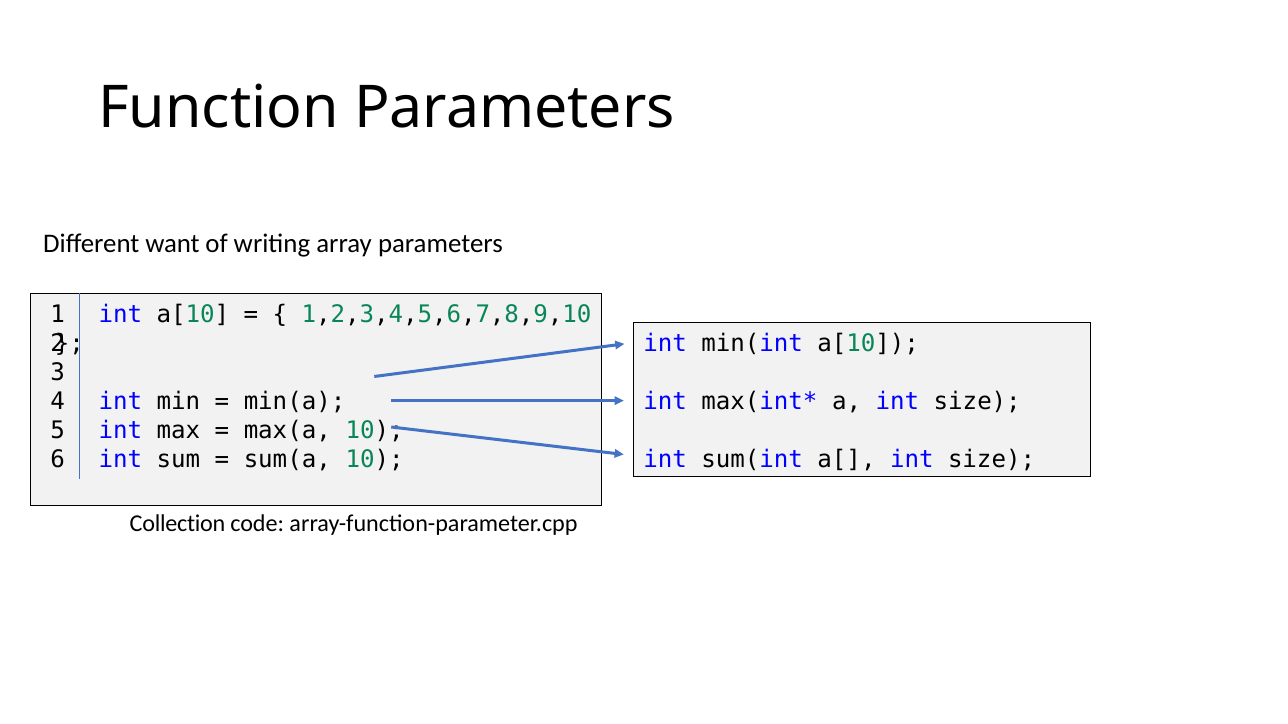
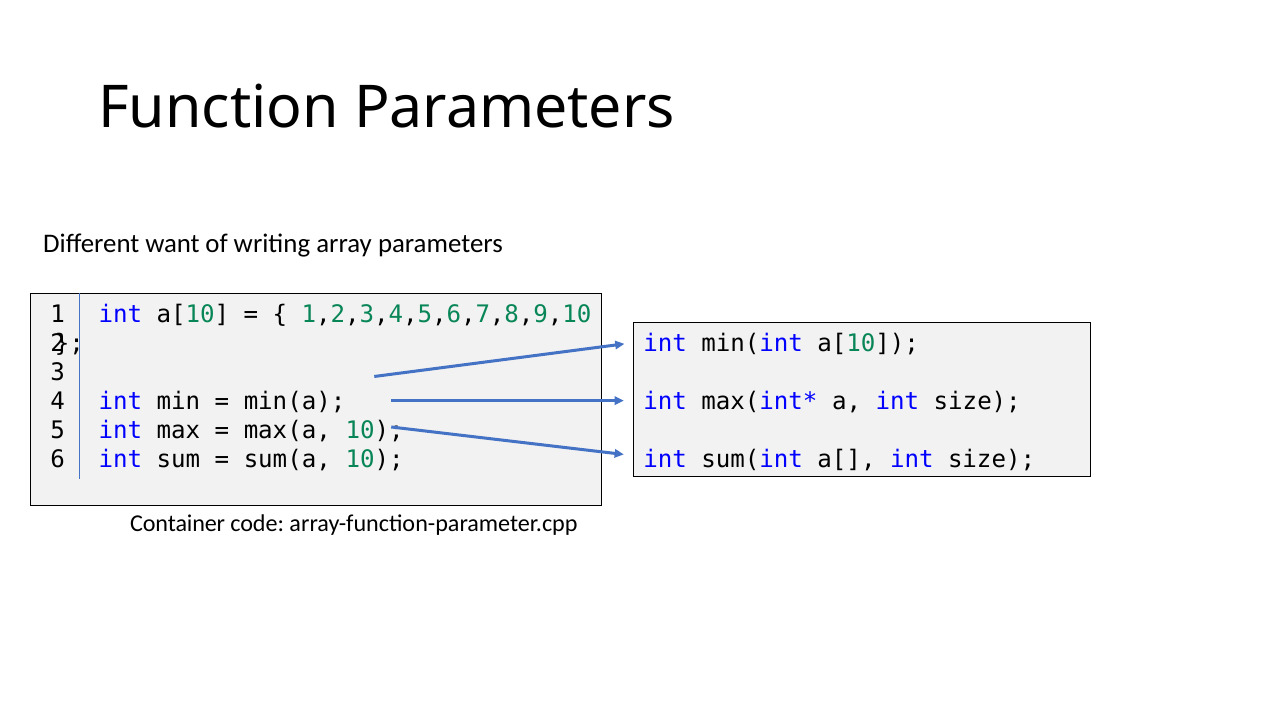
Collection: Collection -> Container (178, 524)
